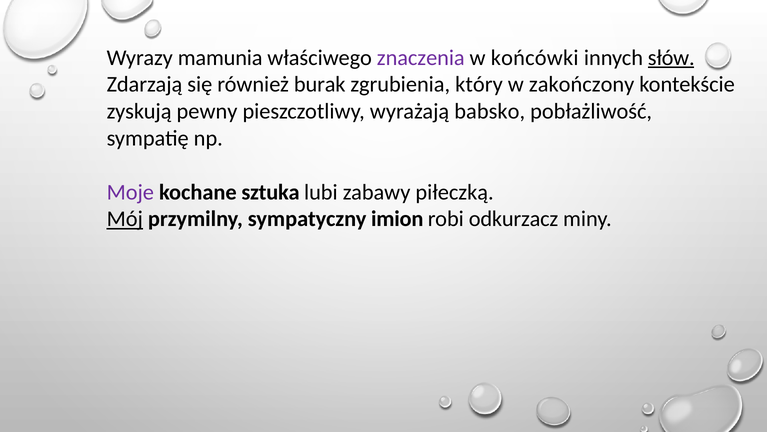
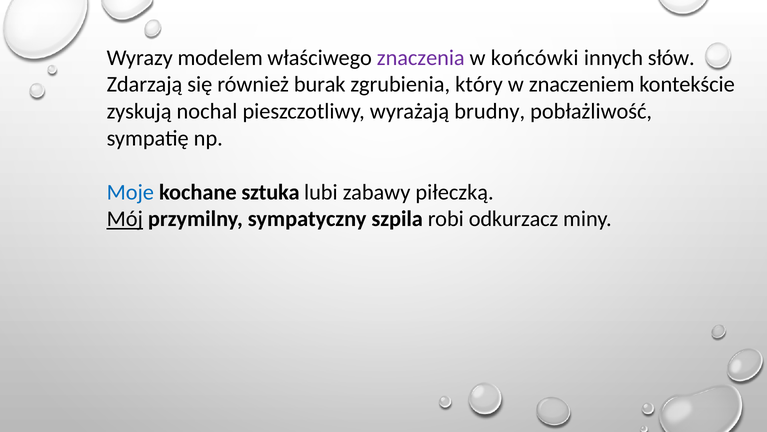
mamunia: mamunia -> modelem (220, 58)
słów underline: present -> none (671, 58)
zakończony: zakończony -> znaczeniem (582, 84)
pewny: pewny -> nochal (207, 111)
babsko: babsko -> brudny (490, 111)
Moje colour: purple -> blue (130, 192)
imion: imion -> szpila (397, 219)
